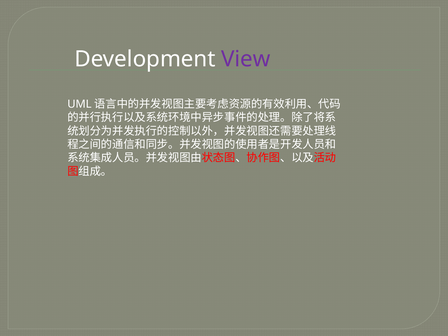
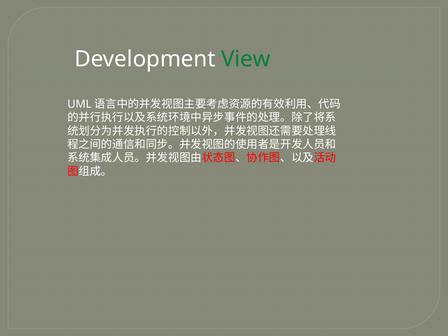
View colour: purple -> green (246, 59)
